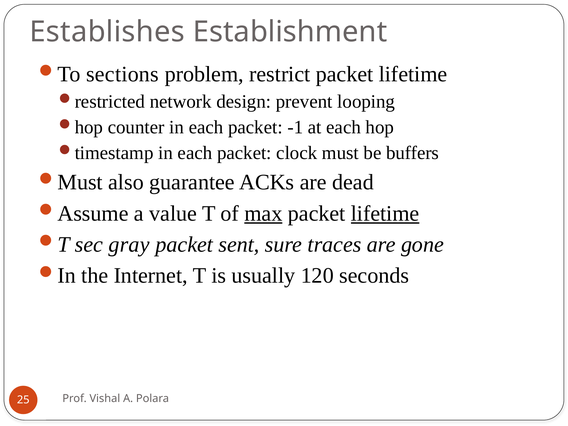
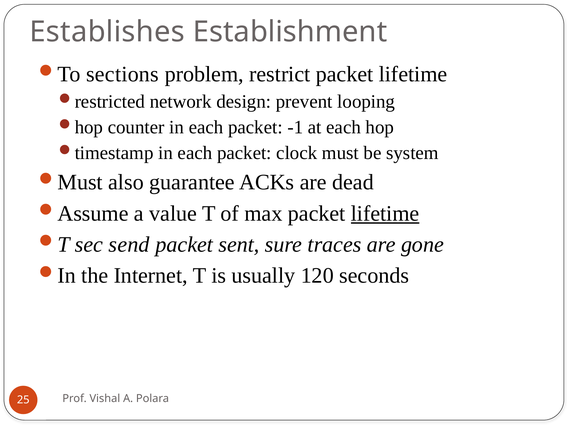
buffers: buffers -> system (412, 153)
max underline: present -> none (263, 213)
gray: gray -> send (129, 244)
